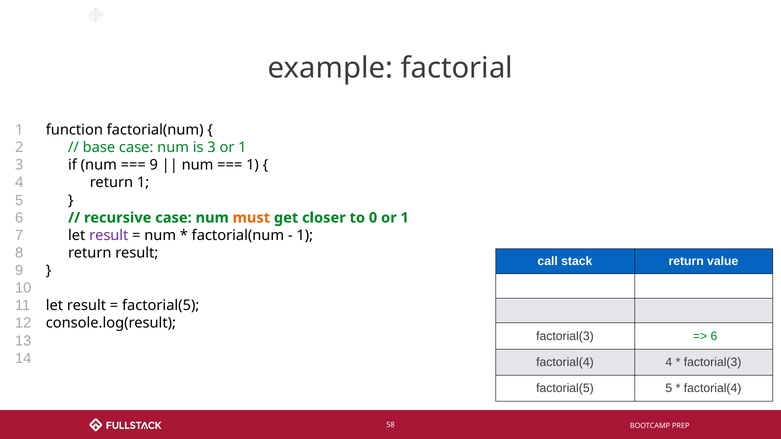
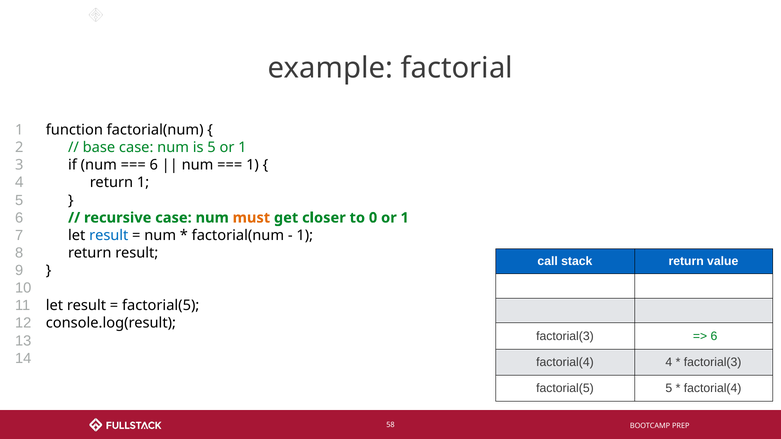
is 3: 3 -> 5 (212, 148)
9: 9 -> 6 (154, 165)
result colour: purple -> blue (109, 235)
